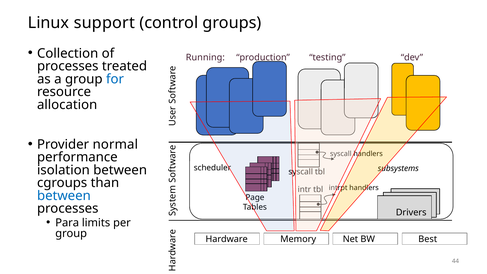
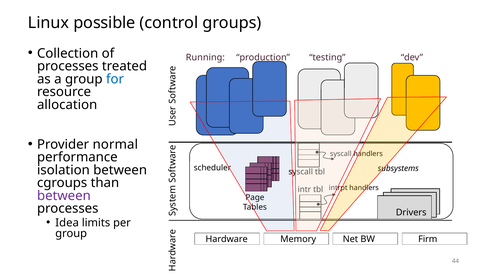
support: support -> possible (104, 23)
between colour: blue -> purple (64, 196)
Para: Para -> Idea (67, 223)
Best: Best -> Firm (428, 239)
